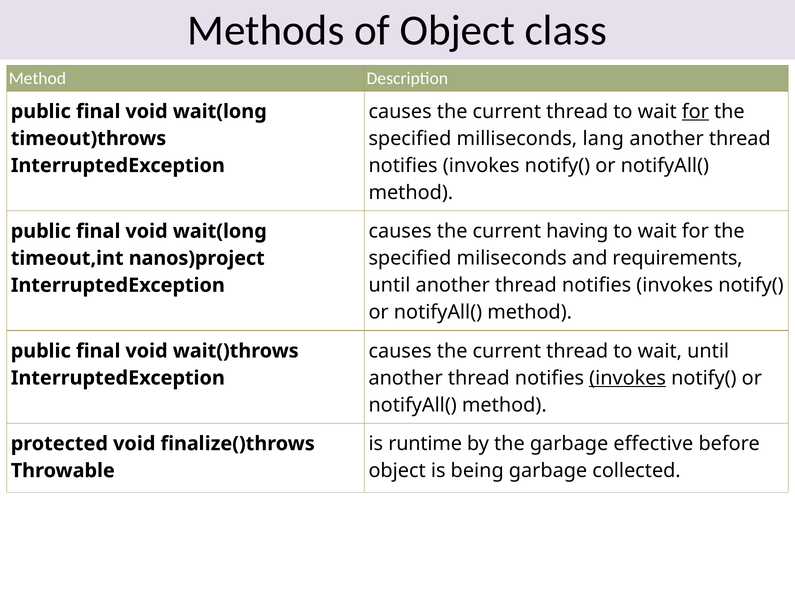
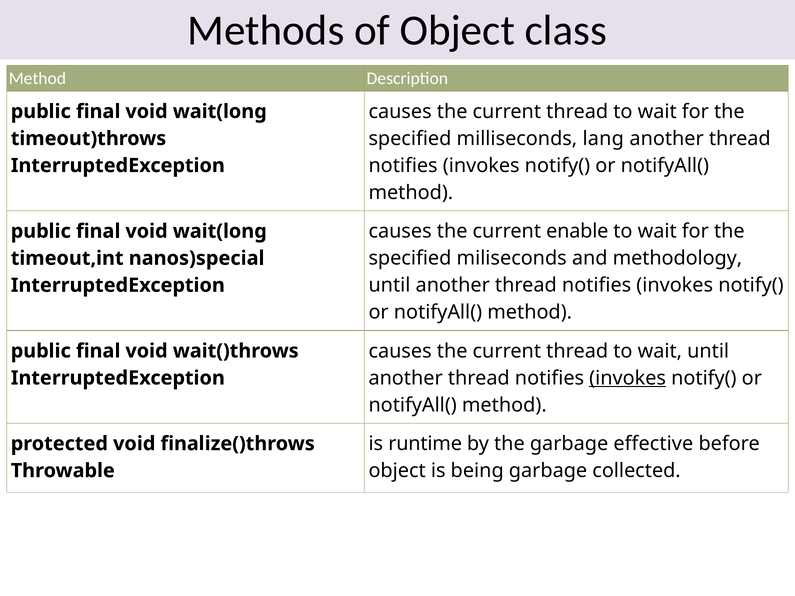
for underline: present -> none (695, 112)
having: having -> enable (577, 231)
requirements: requirements -> methodology (677, 258)
nanos)project: nanos)project -> nanos)special (197, 258)
